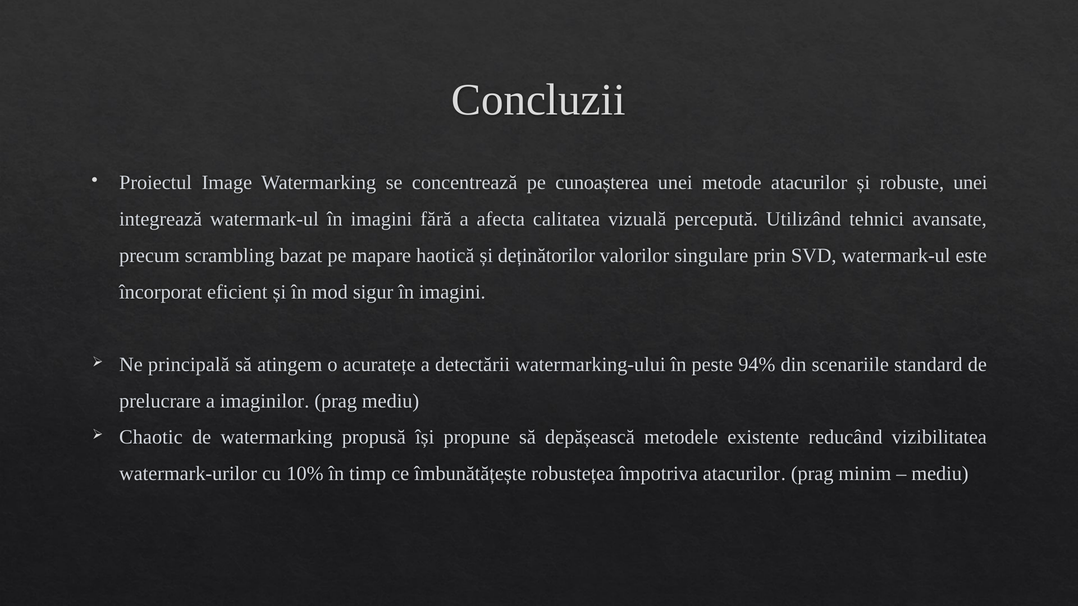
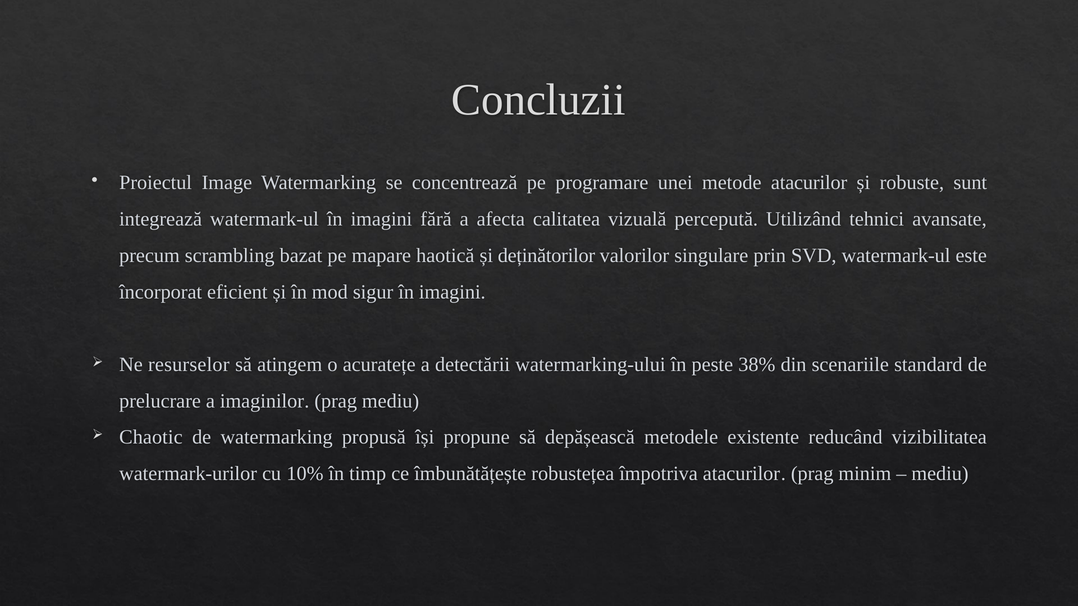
cunoașterea: cunoașterea -> programare (602, 183)
robuste unei: unei -> sunt (970, 183)
principală: principală -> resurselor (189, 365)
94%: 94% -> 38% (757, 365)
